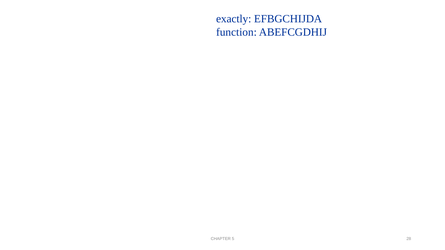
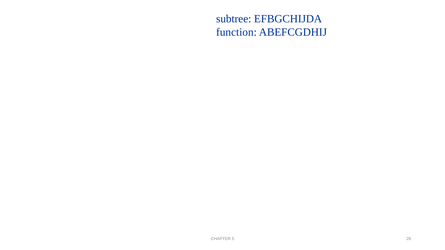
exactly: exactly -> subtree (234, 19)
